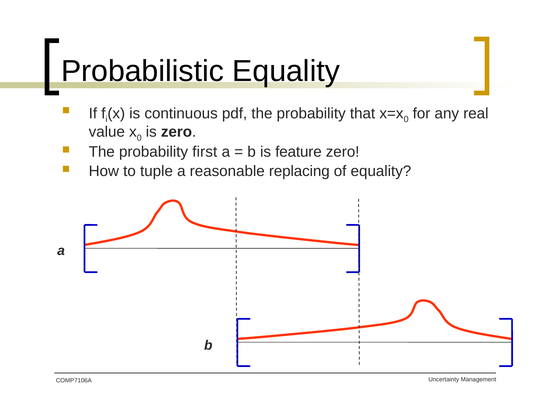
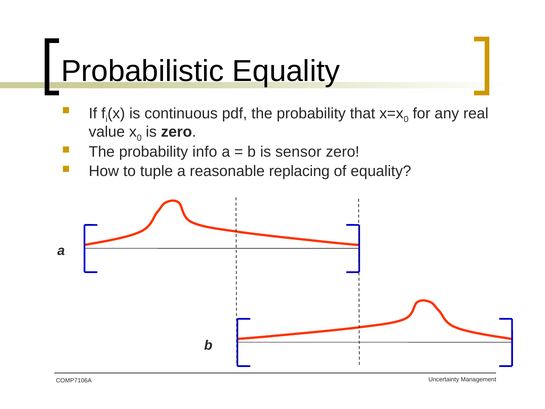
first: first -> info (205, 152)
feature: feature -> sensor (298, 152)
